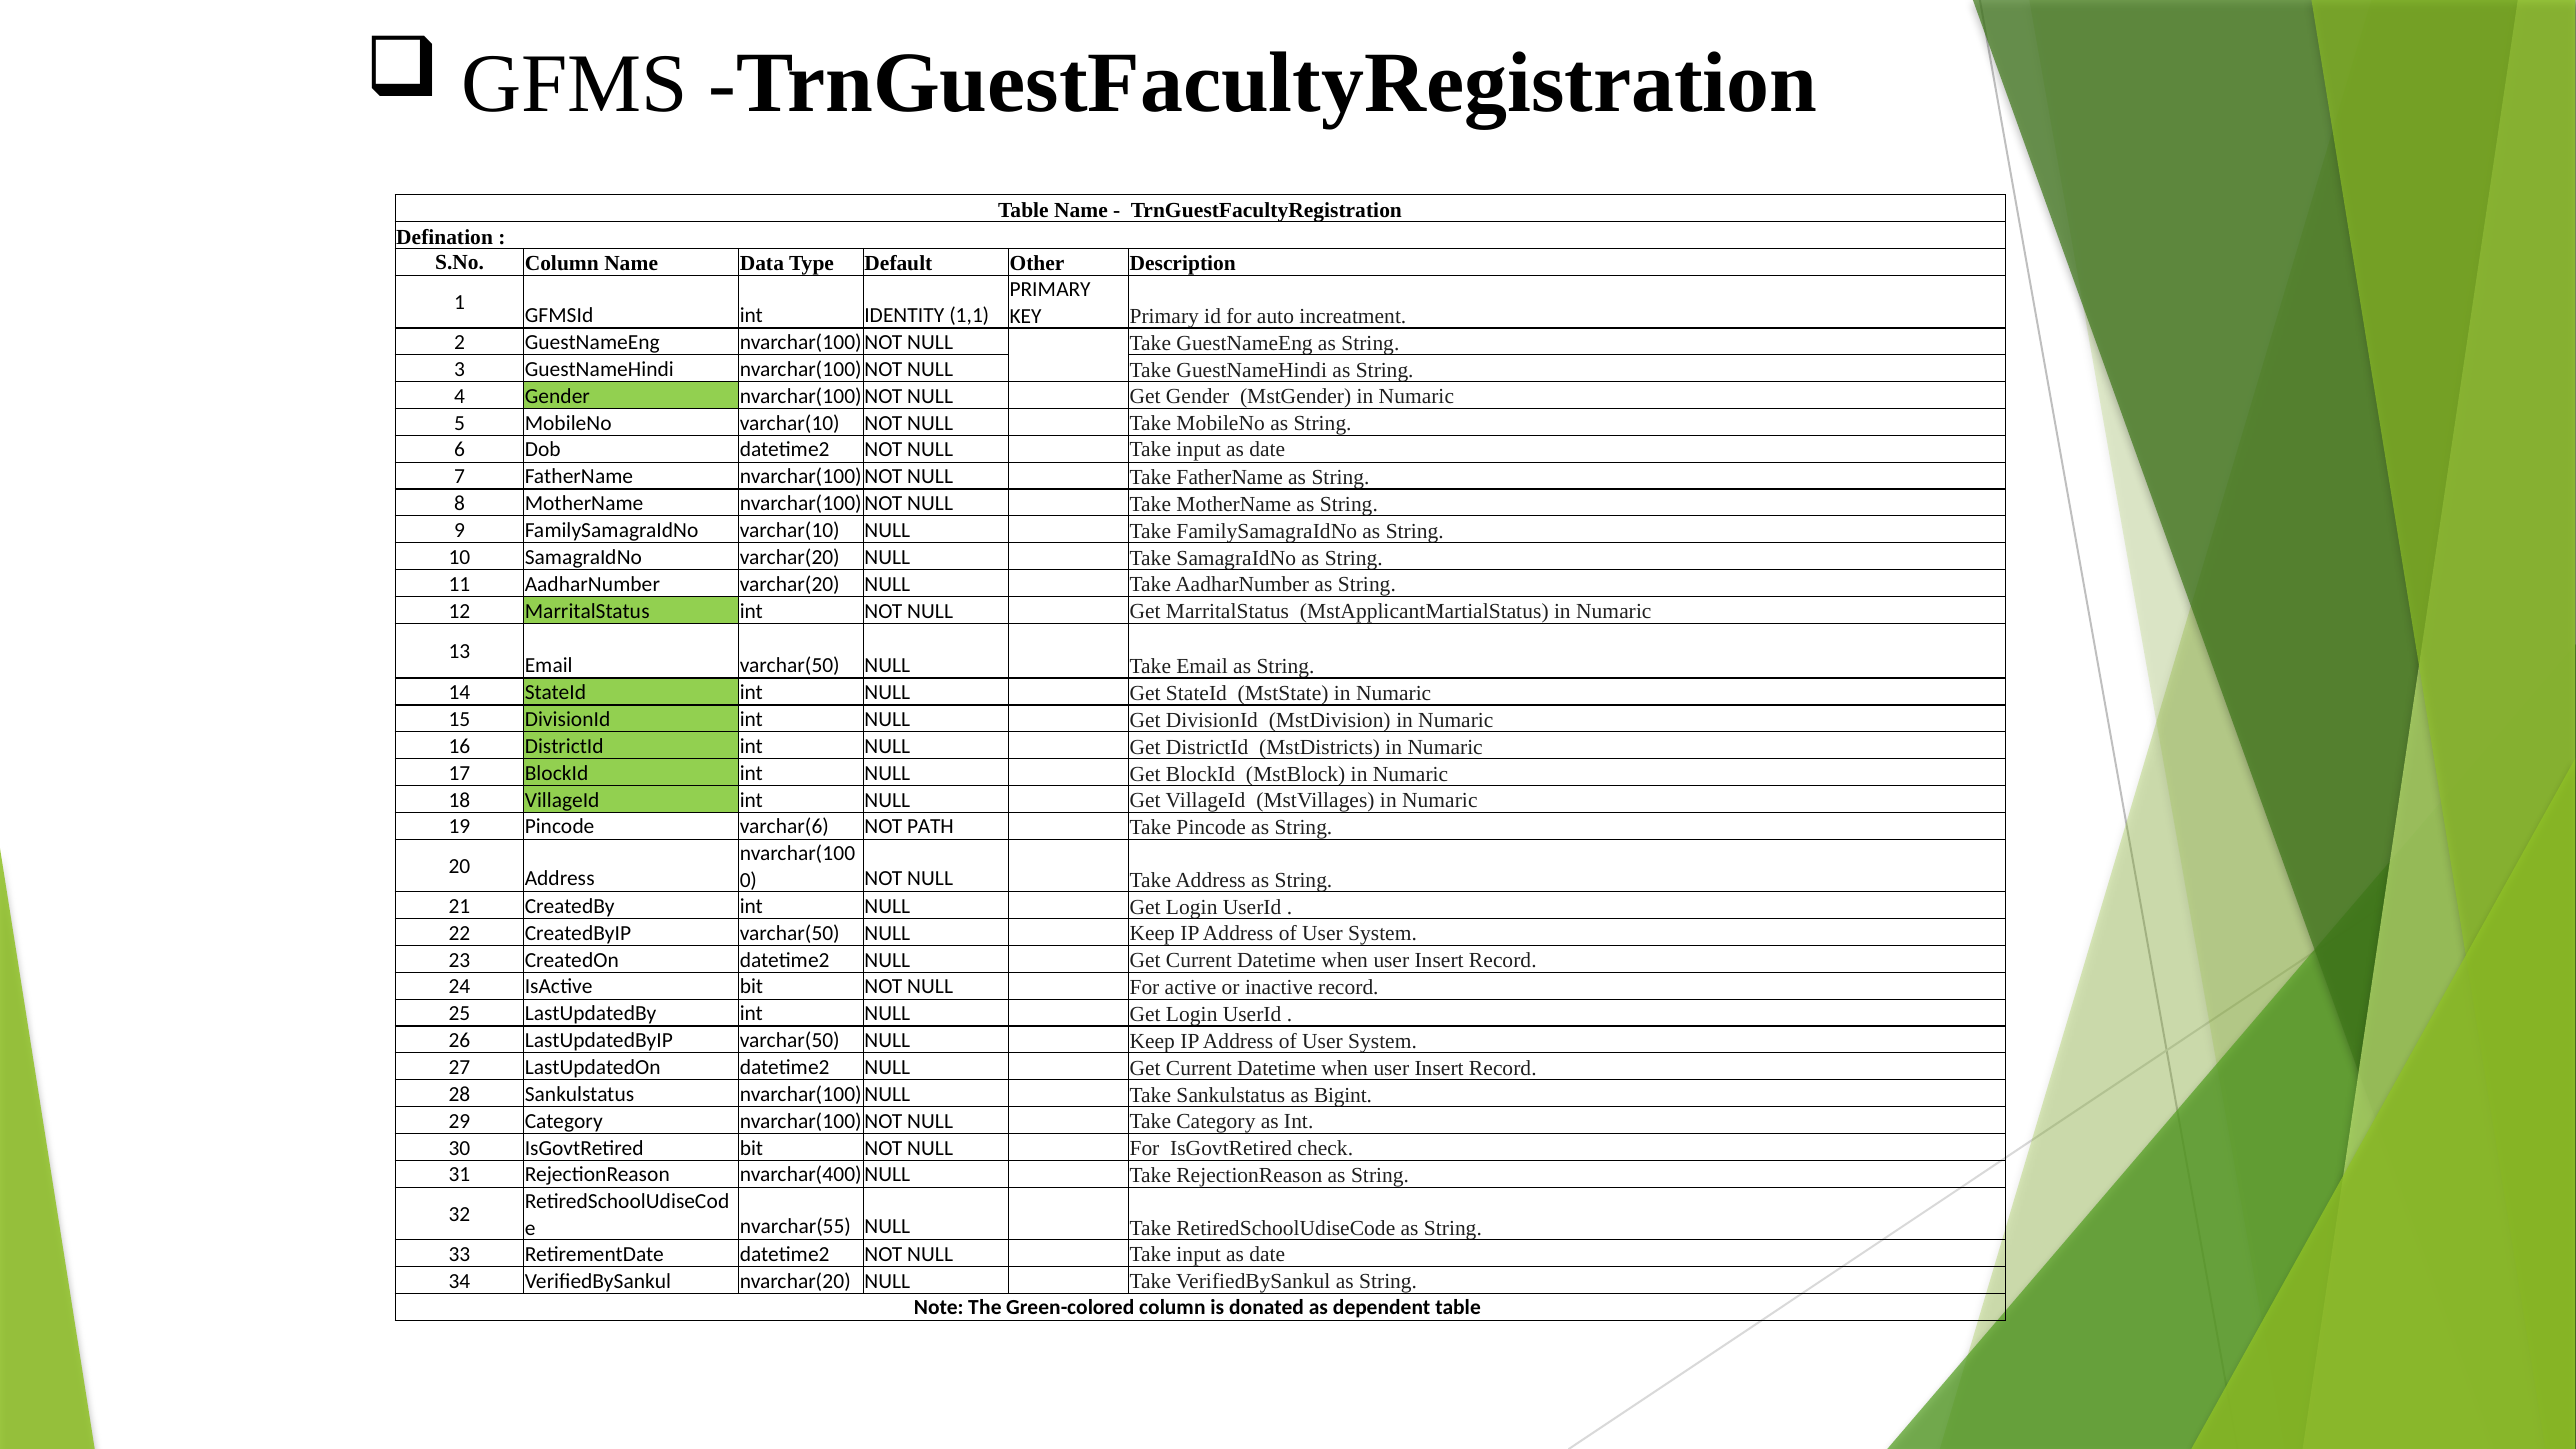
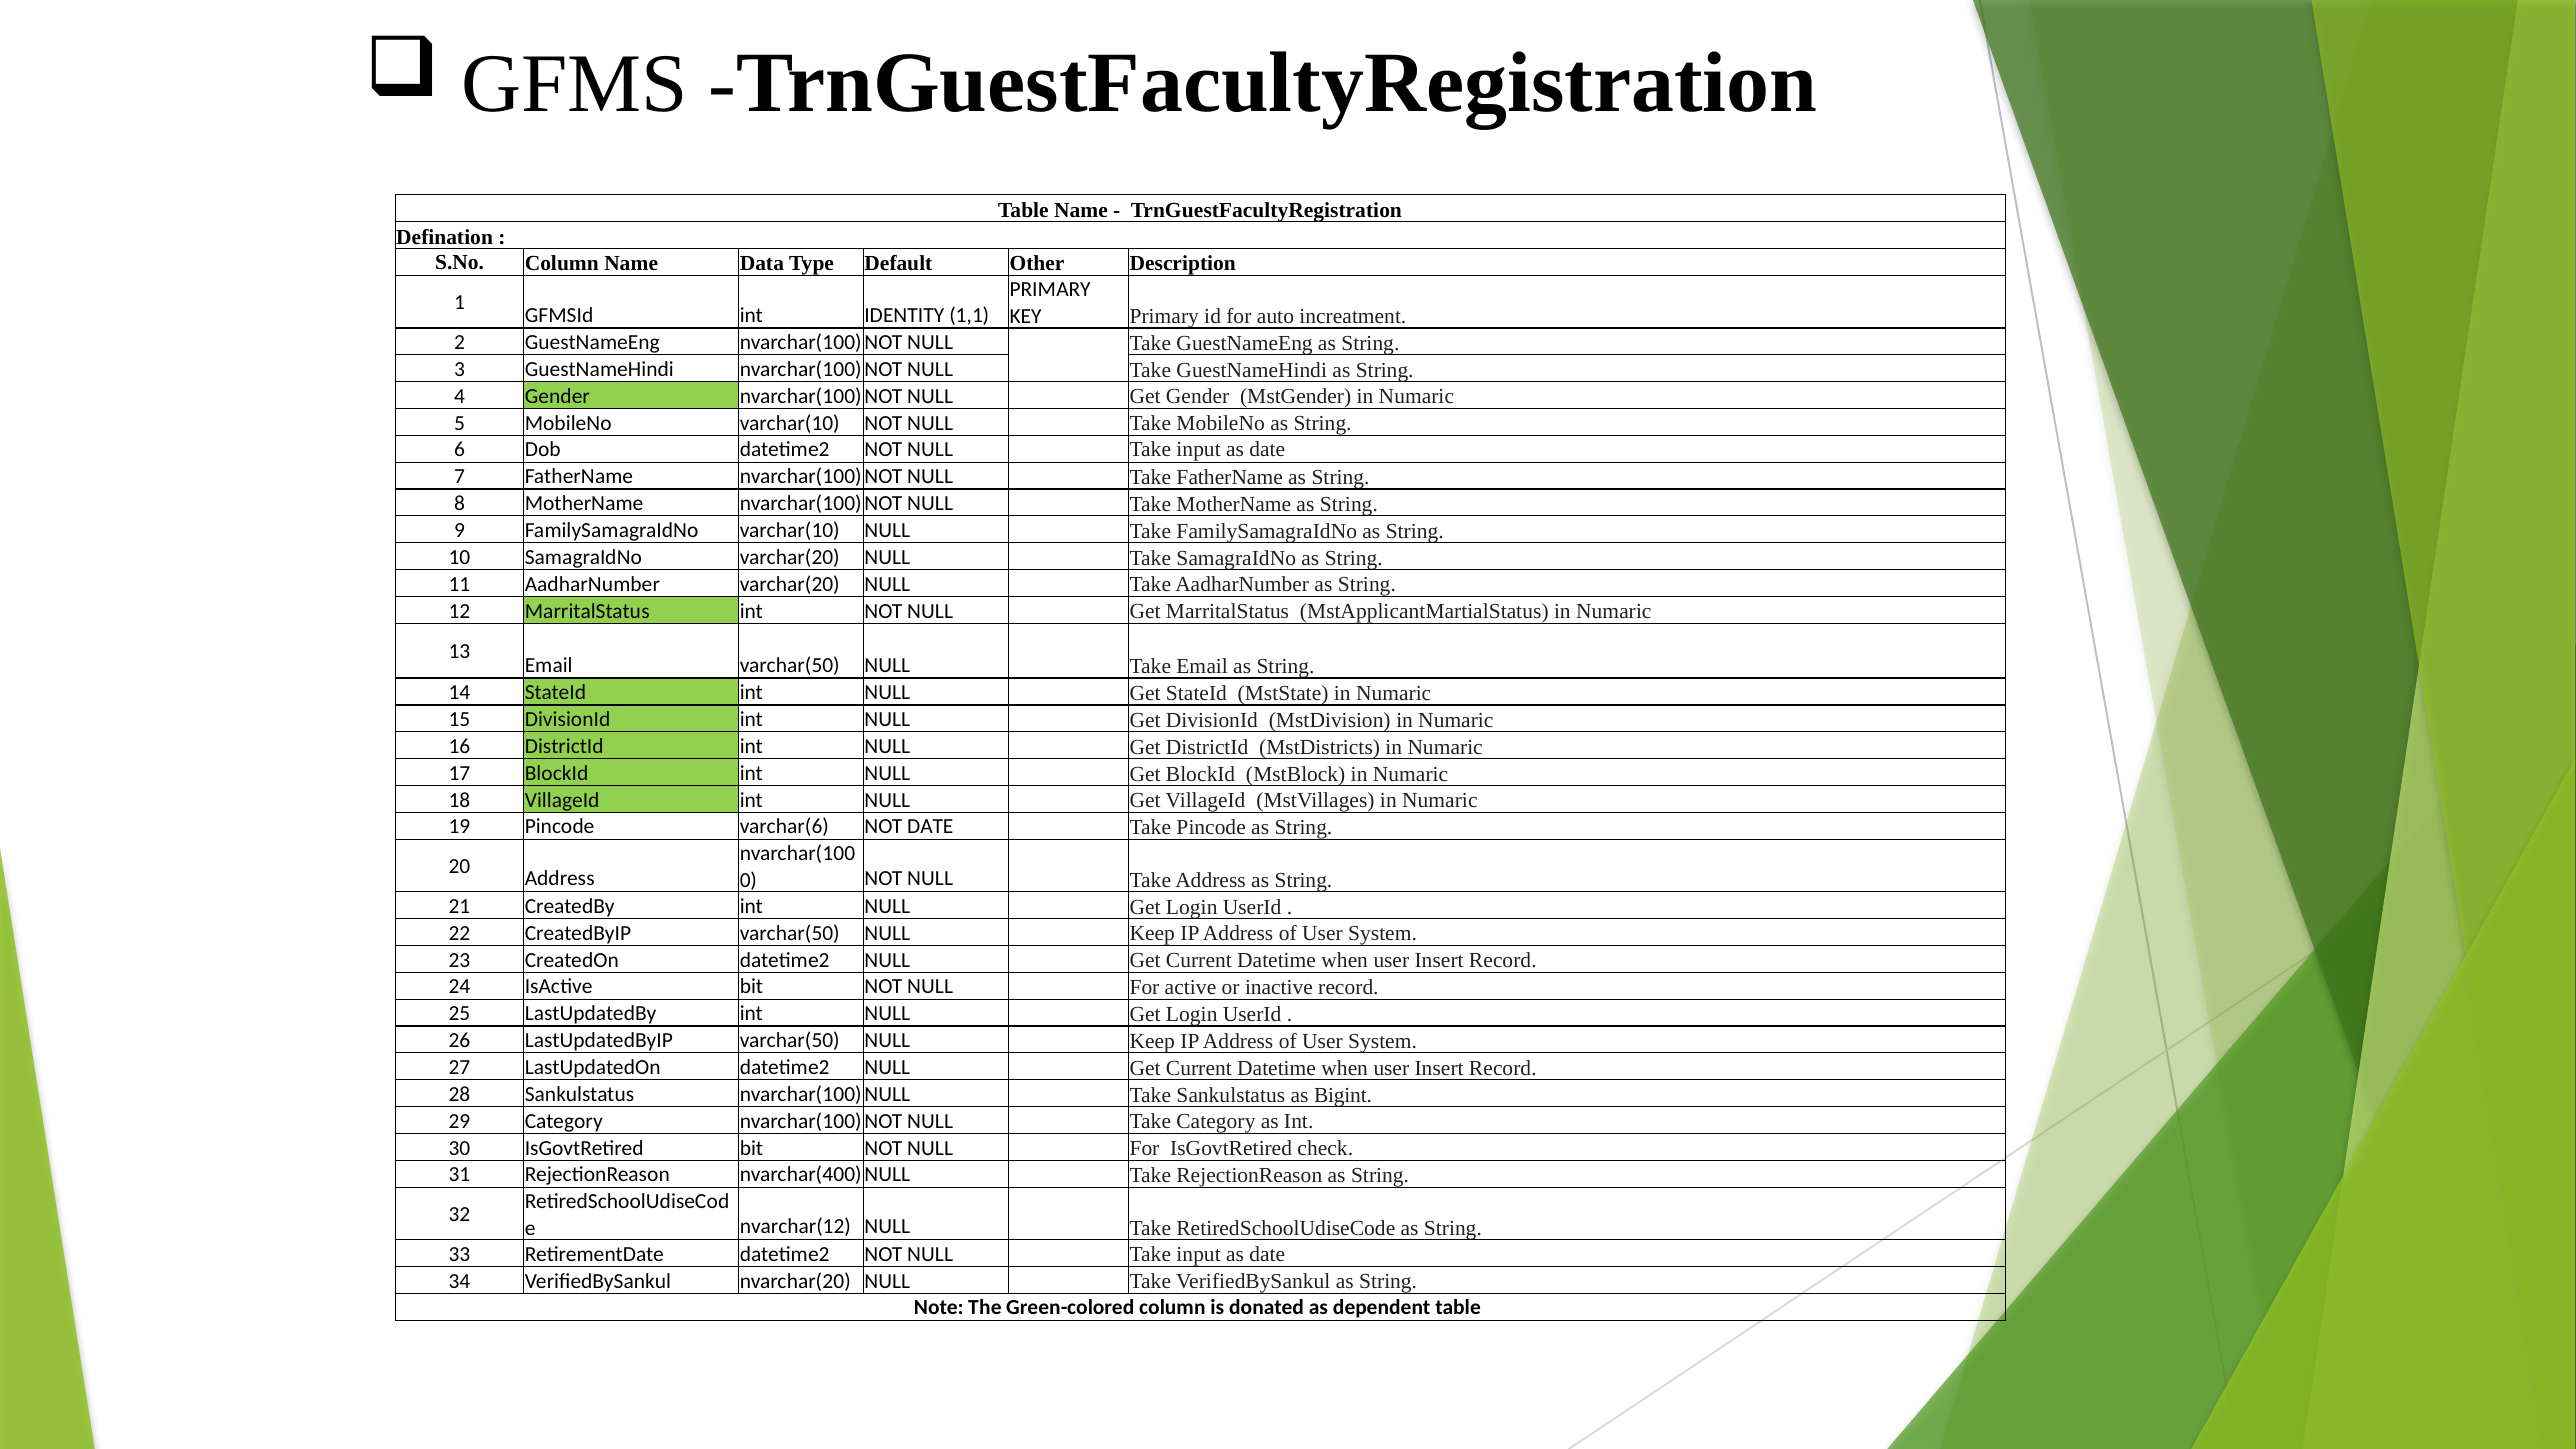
NOT PATH: PATH -> DATE (930, 827)
nvarchar(55: nvarchar(55 -> nvarchar(12 (795, 1227)
